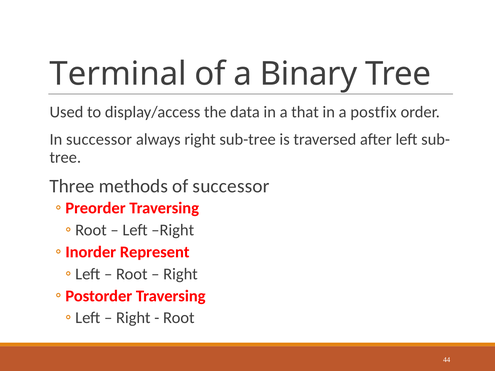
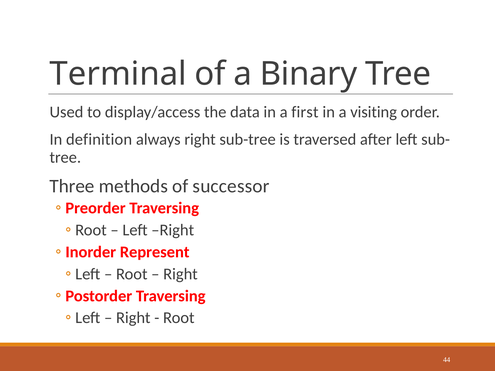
that: that -> first (305, 112)
postfix: postfix -> visiting (374, 112)
In successor: successor -> definition (99, 140)
